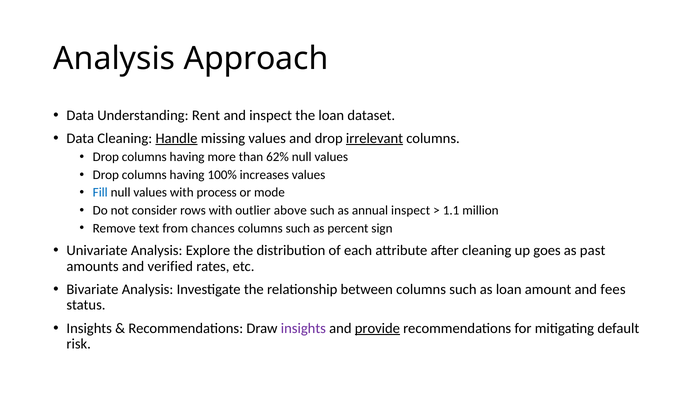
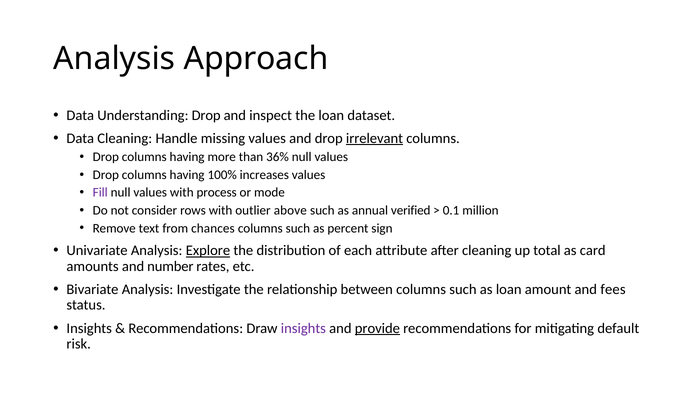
Understanding Rent: Rent -> Drop (206, 115)
Handle underline: present -> none (176, 138)
62%: 62% -> 36% (277, 157)
Fill colour: blue -> purple (100, 193)
annual inspect: inspect -> verified (411, 210)
1.1: 1.1 -> 0.1 (451, 210)
Explore underline: none -> present (208, 250)
goes: goes -> total (547, 250)
past: past -> card (593, 250)
verified: verified -> number (170, 266)
